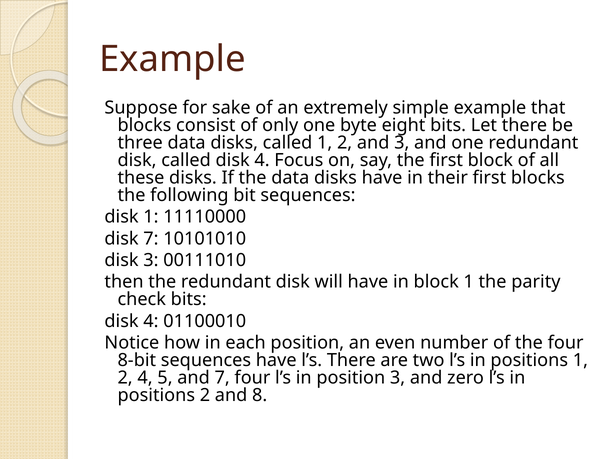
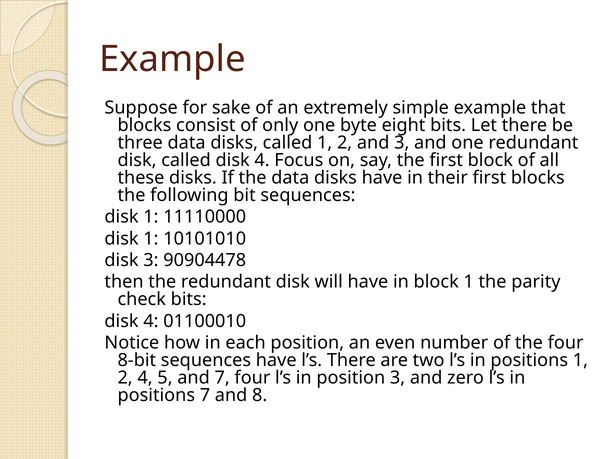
7: 7 -> 1 (151, 239)
00111010: 00111010 -> 90904478 (205, 260)
positions 2: 2 -> 7 (205, 395)
